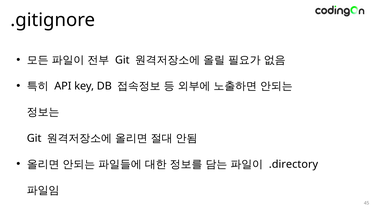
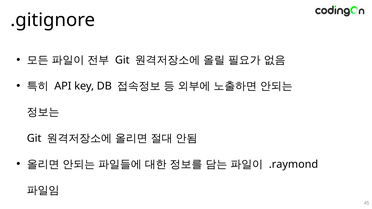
.directory: .directory -> .raymond (293, 164)
